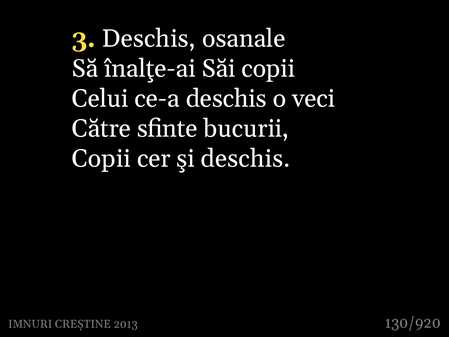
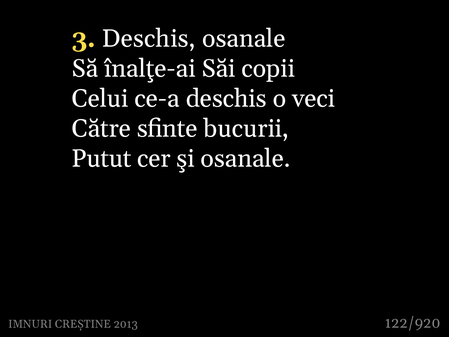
Copii: Copii -> Putut (102, 158)
şi deschis: deschis -> osanale (246, 158)
130/920: 130/920 -> 122/920 (413, 323)
